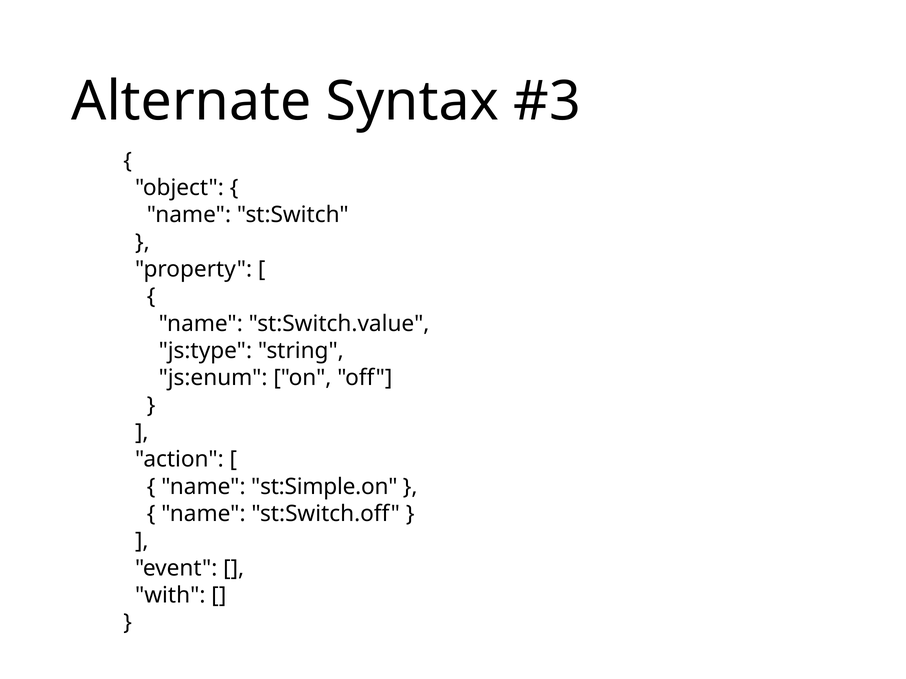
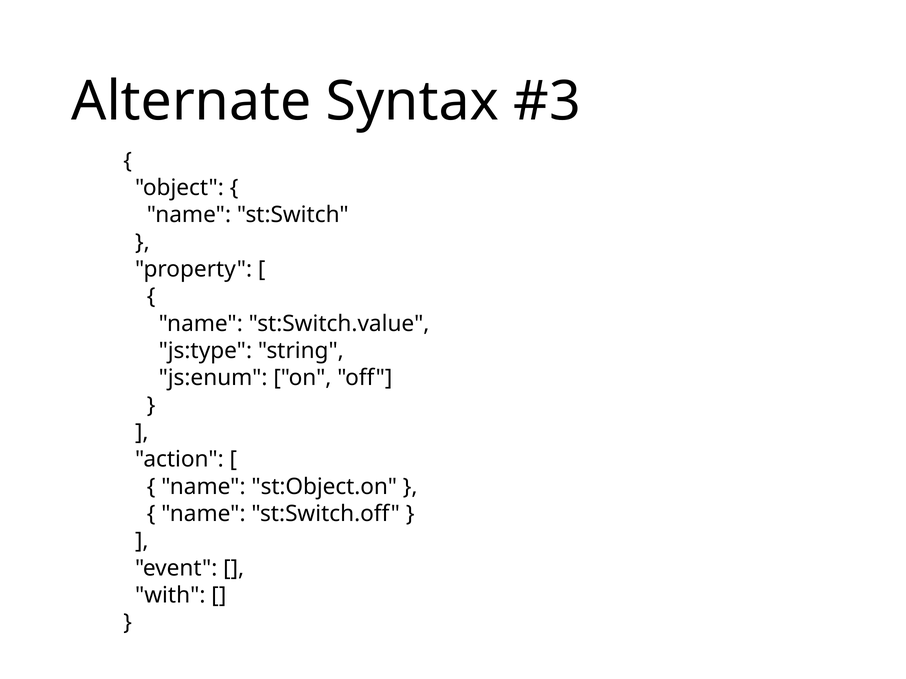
st:Simple.on: st:Simple.on -> st:Object.on (324, 487)
